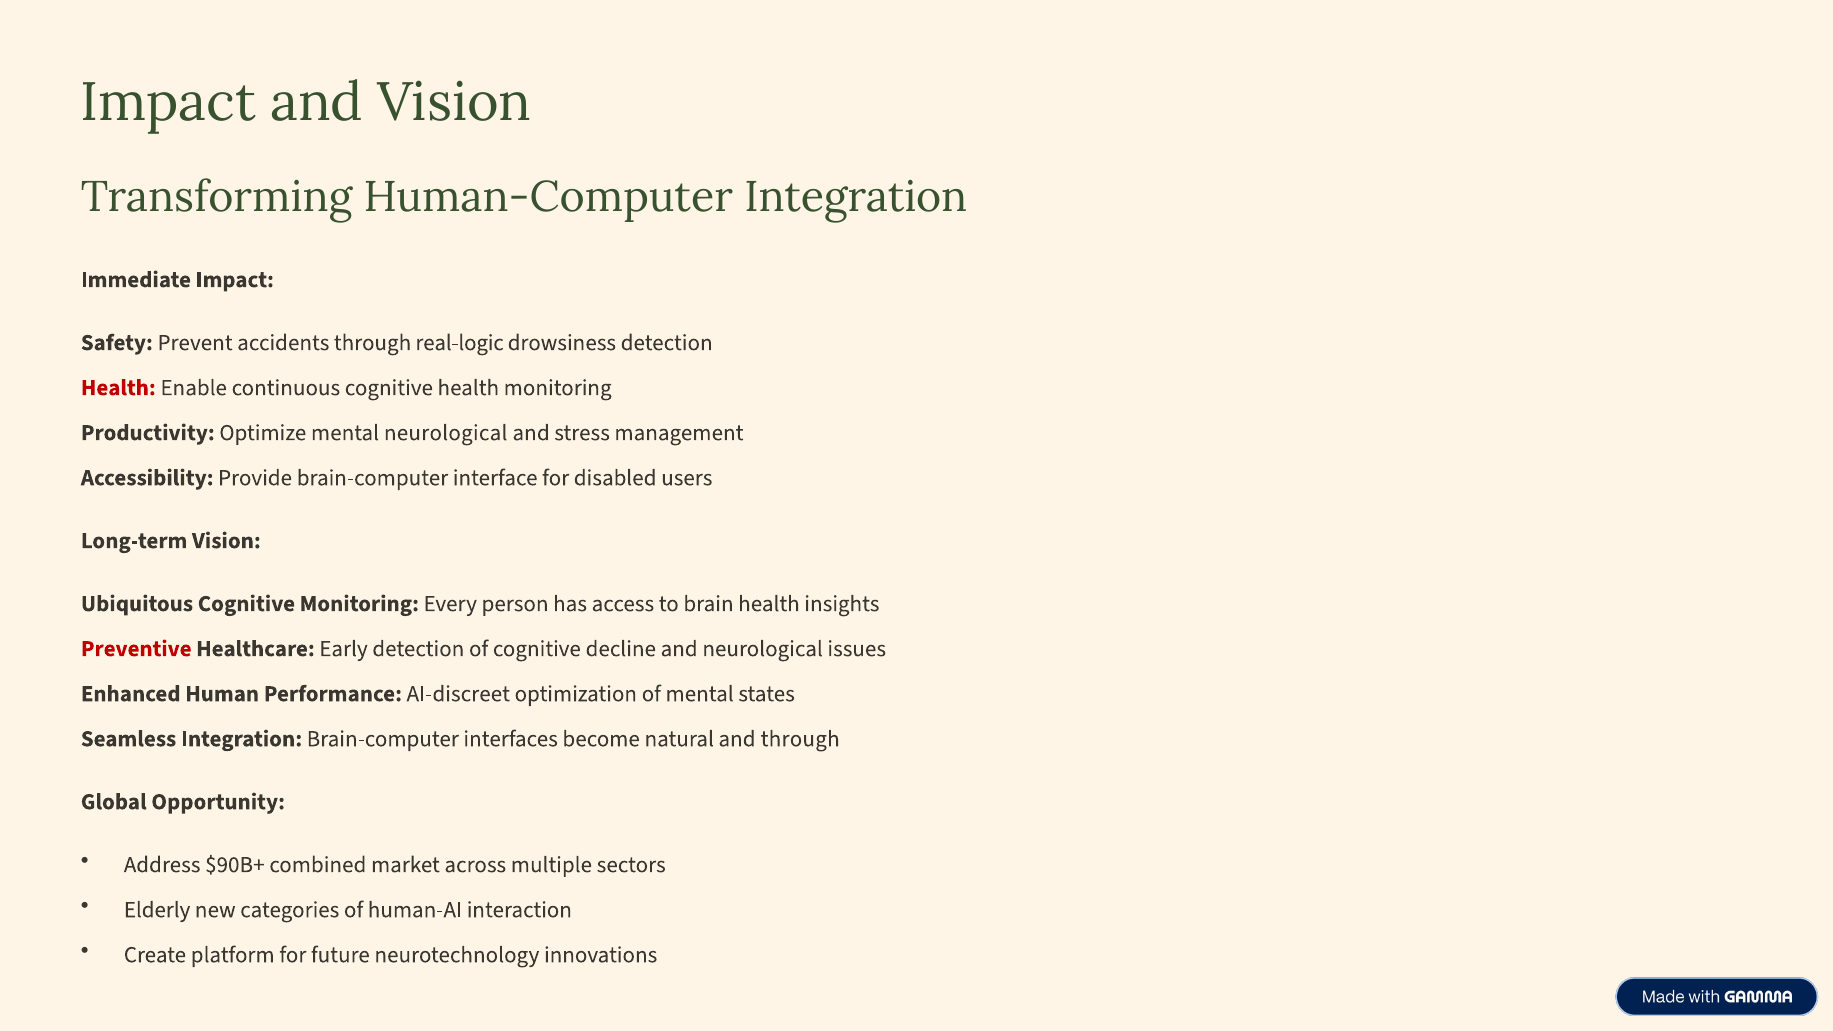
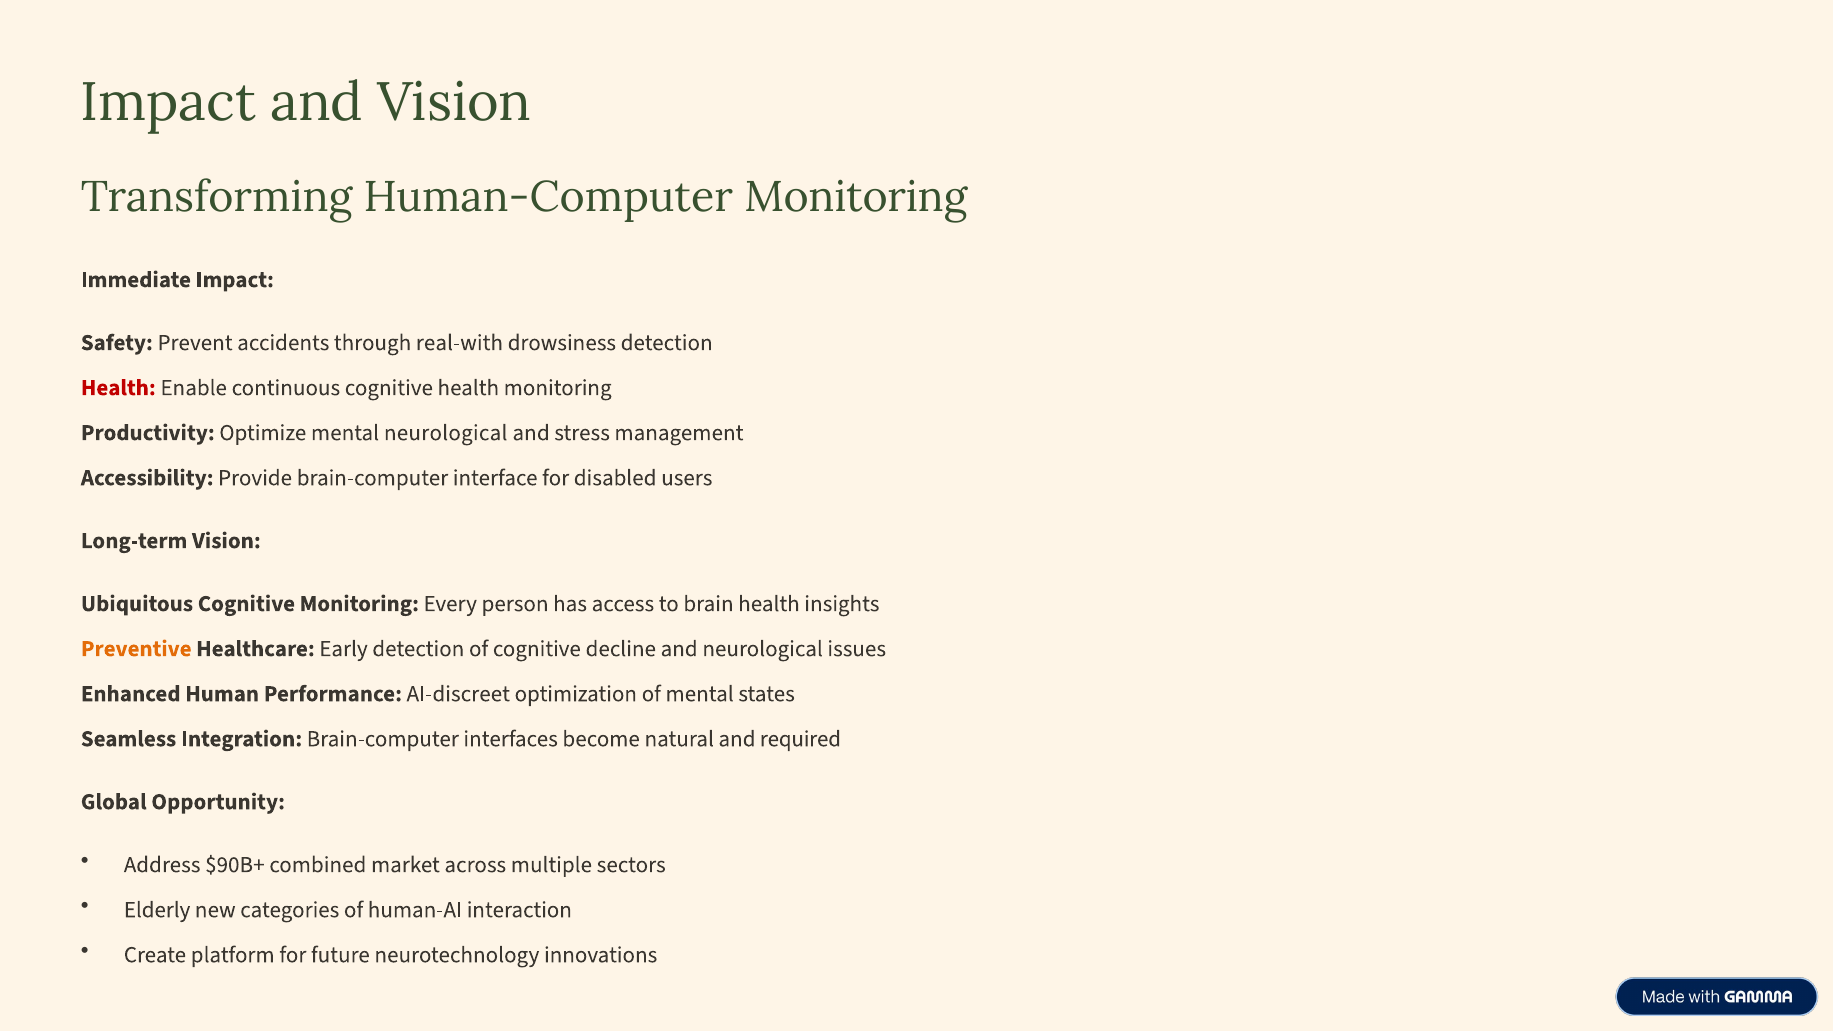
Human-Computer Integration: Integration -> Monitoring (856, 197)
real-logic: real-logic -> real-with (459, 343)
Preventive colour: red -> orange (136, 649)
and through: through -> required (800, 739)
